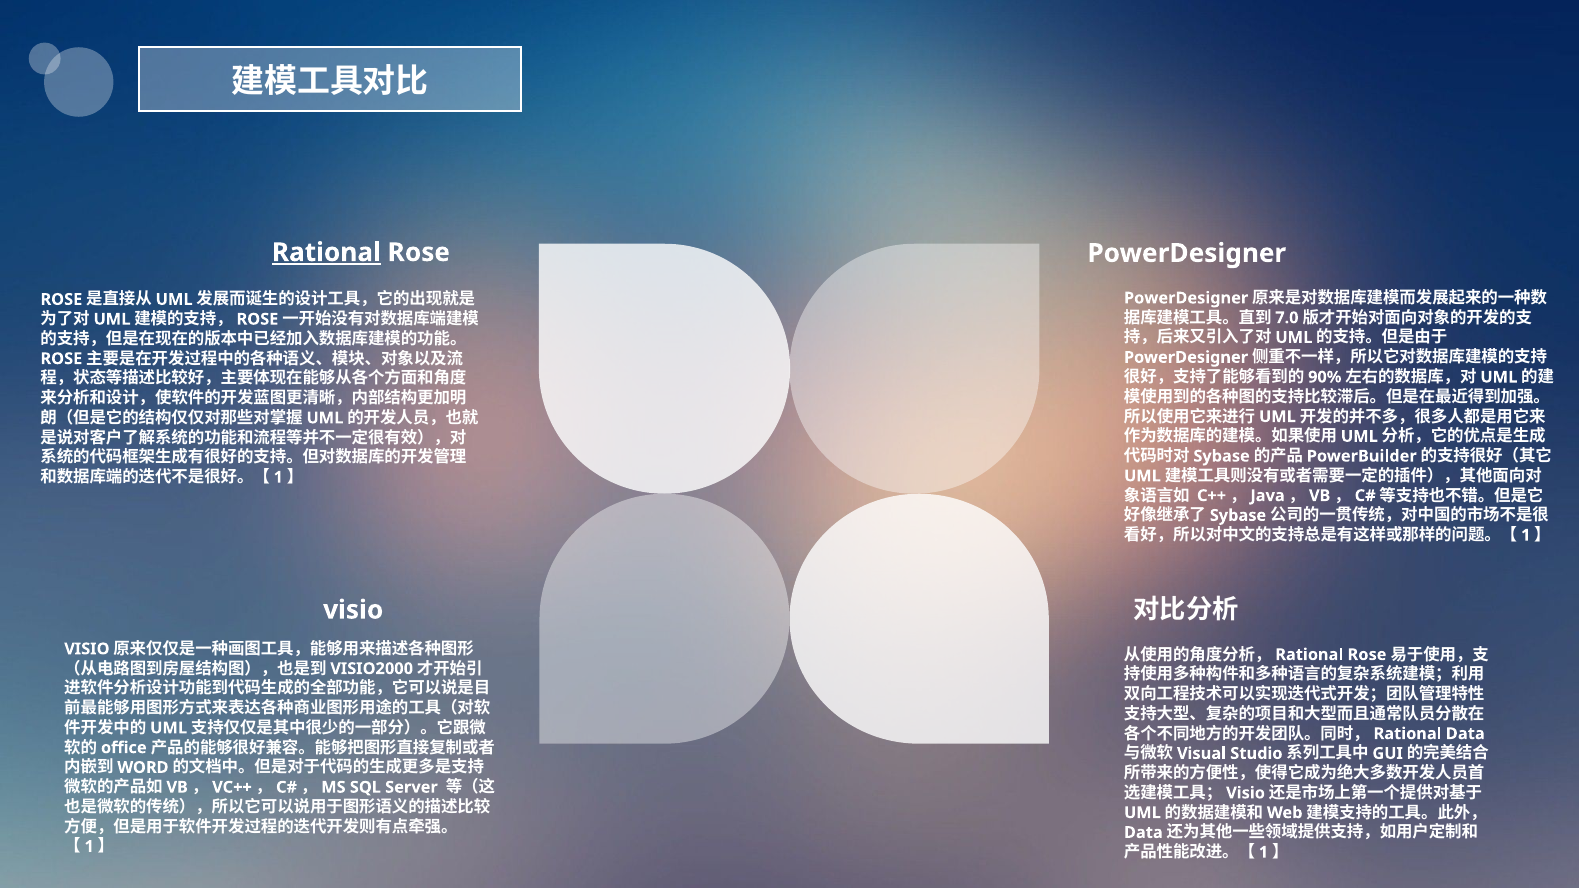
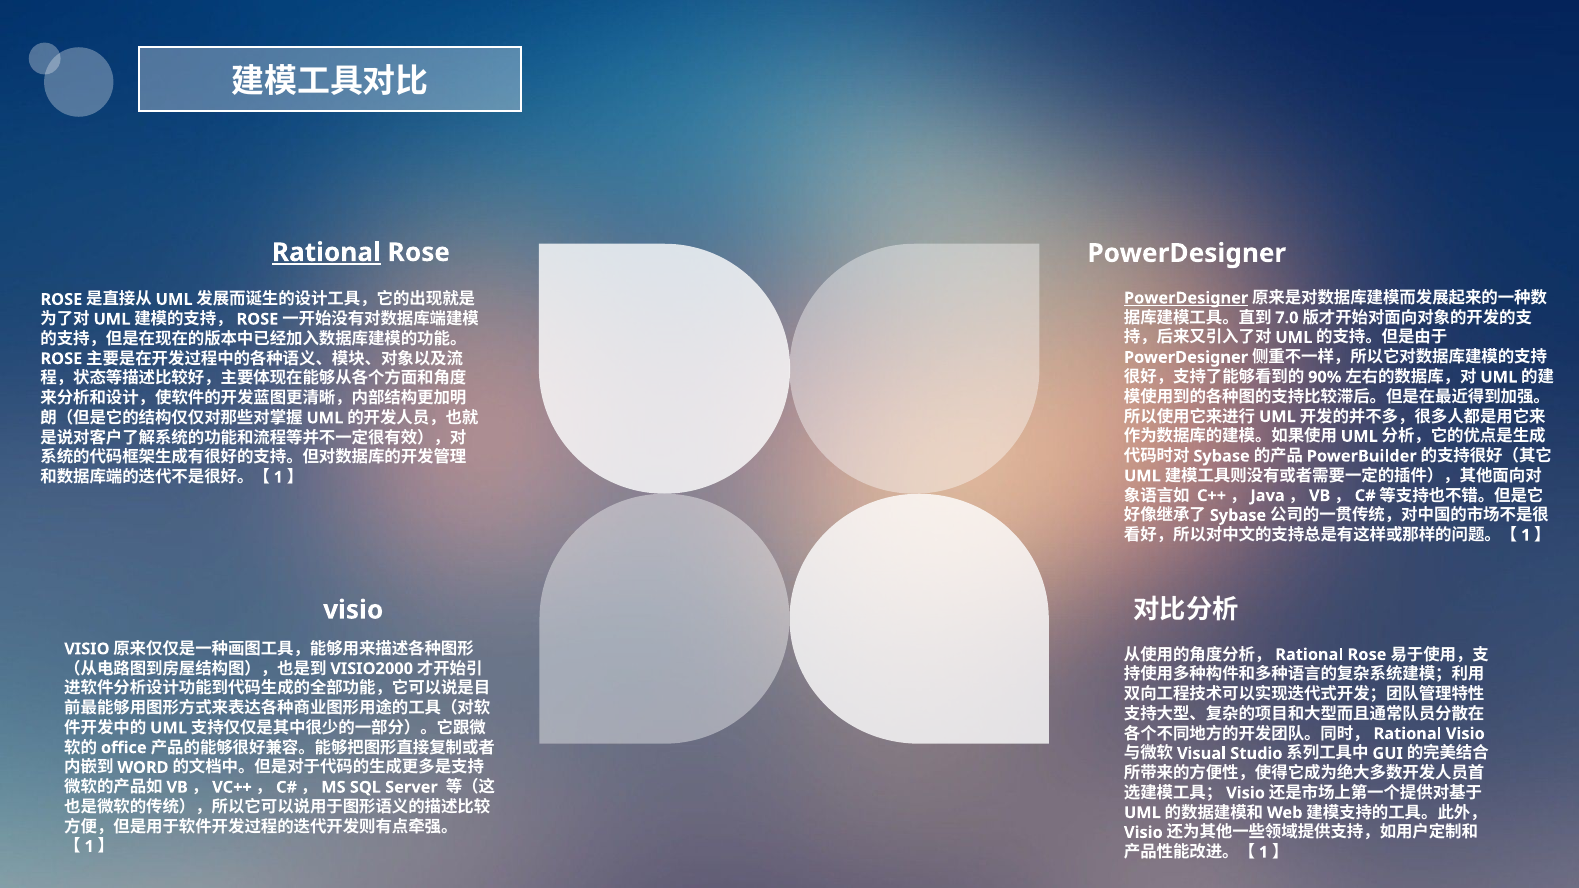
PowerDesigner underline: none -> present (1186, 298)
Rational Data: Data -> Visio (1465, 734)
Data: Data -> Visio (1143, 833)
